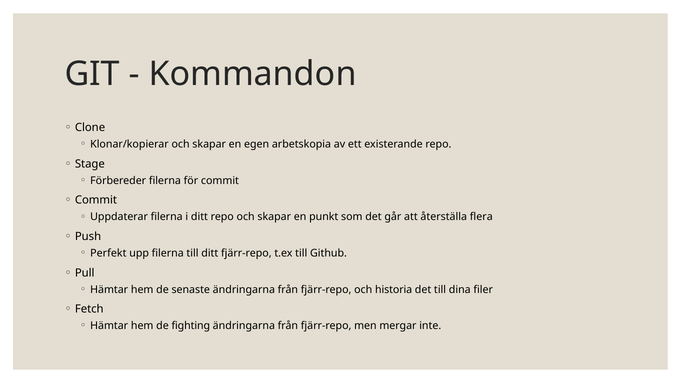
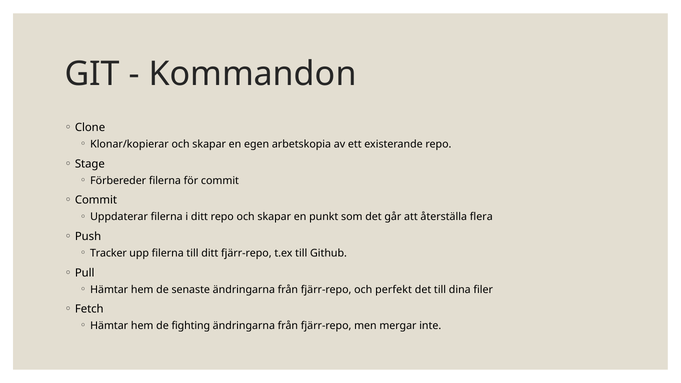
Perfekt: Perfekt -> Tracker (108, 253)
historia: historia -> perfekt (394, 290)
